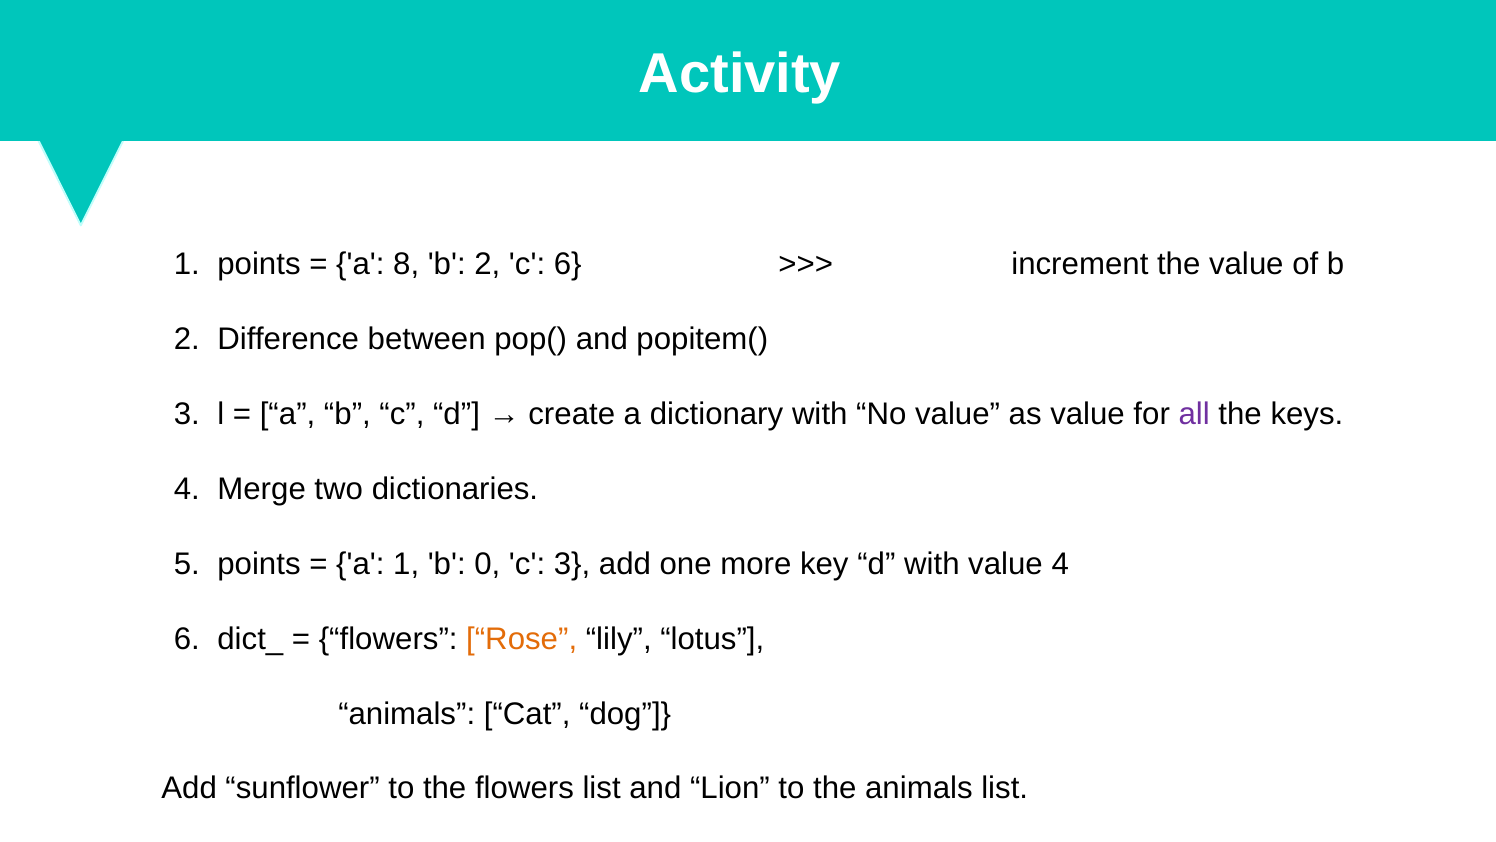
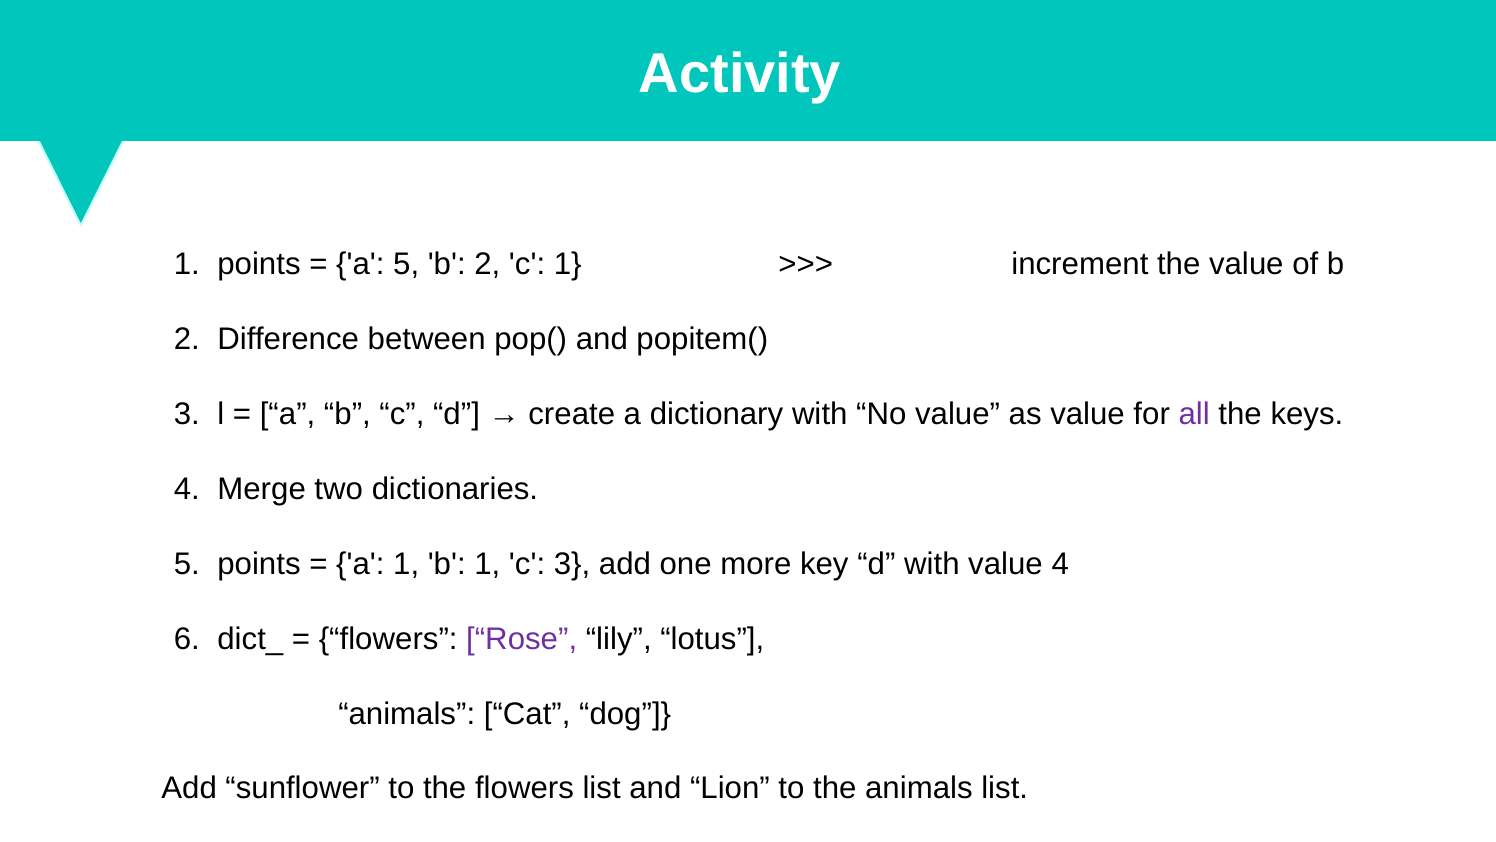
a 8: 8 -> 5 (406, 264)
c 6: 6 -> 1 (568, 264)
b 0: 0 -> 1 (487, 564)
Rose colour: orange -> purple (522, 639)
